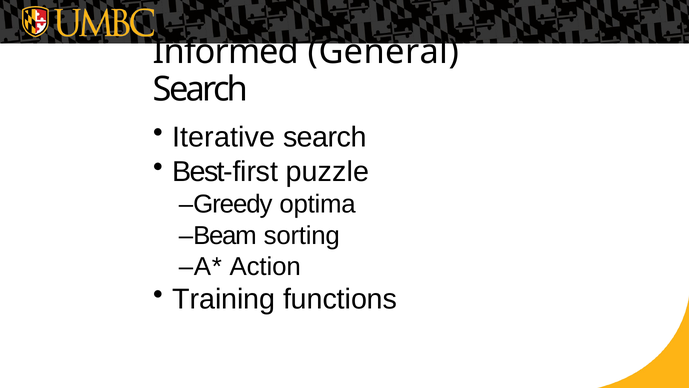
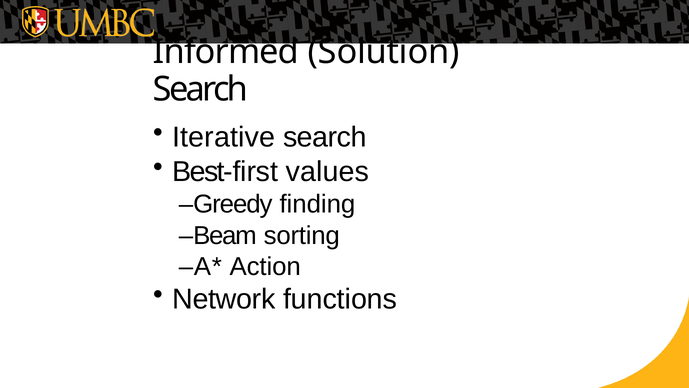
General: General -> Solution (384, 52)
puzzle: puzzle -> values (328, 172)
optima: optima -> finding (317, 204)
Training: Training -> Network (224, 299)
